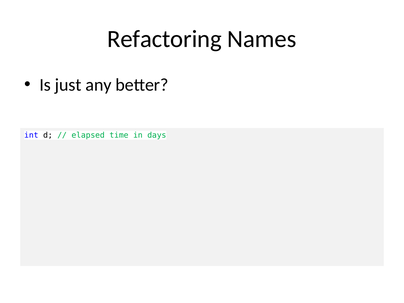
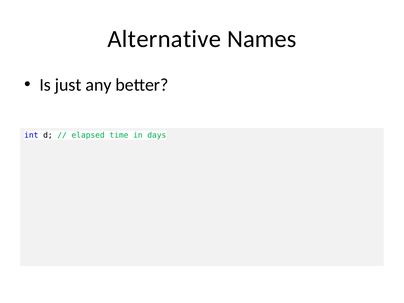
Refactoring: Refactoring -> Alternative (164, 39)
